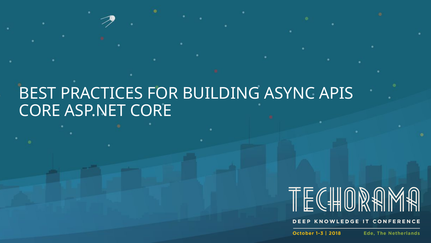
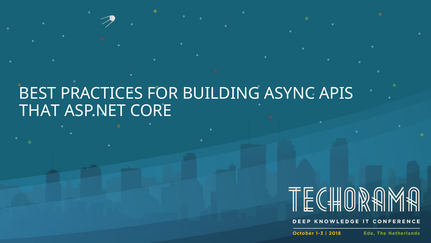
CORE: CORE -> THAT (40, 111)
